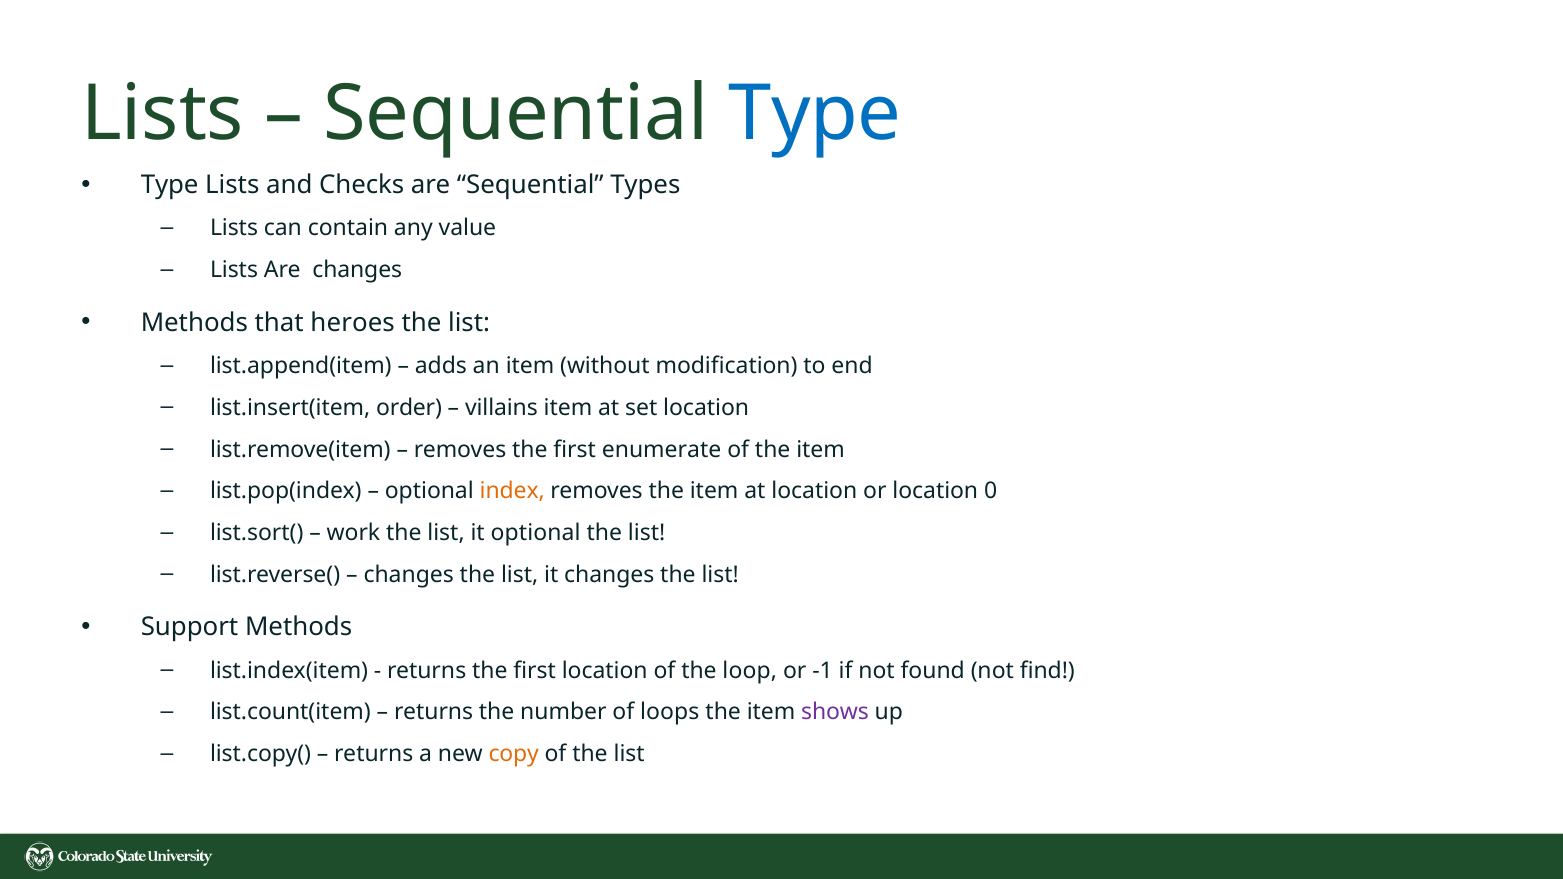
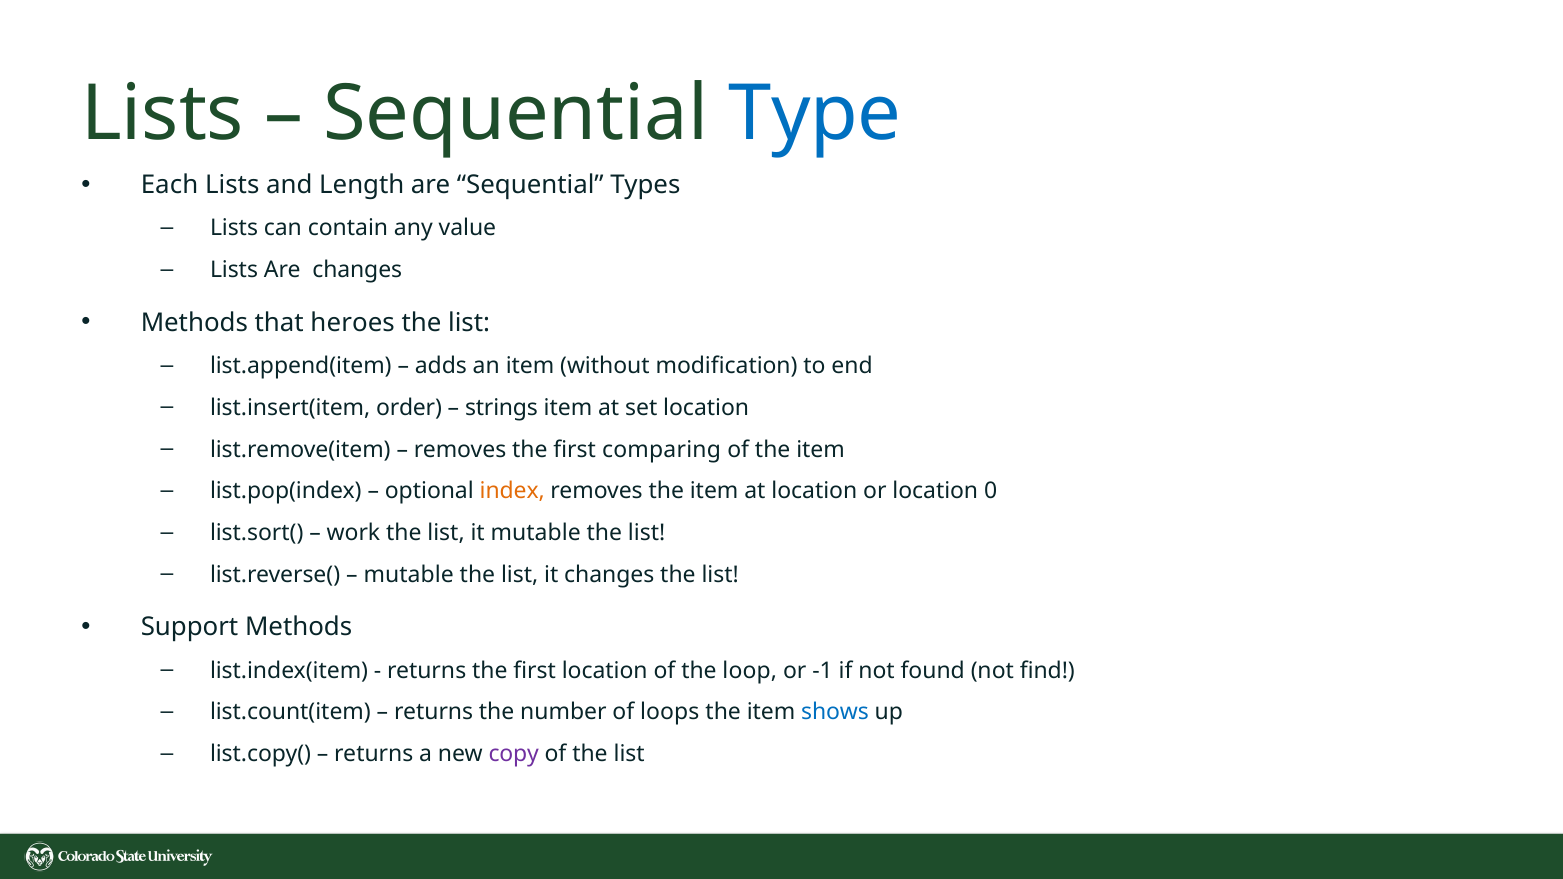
Type: Type -> Each (170, 185)
Checks: Checks -> Length (362, 185)
villains: villains -> strings (501, 408)
enumerate: enumerate -> comparing (662, 450)
it optional: optional -> mutable (536, 533)
changes: changes -> mutable (409, 575)
shows colour: purple -> blue (835, 713)
copy colour: orange -> purple (514, 754)
